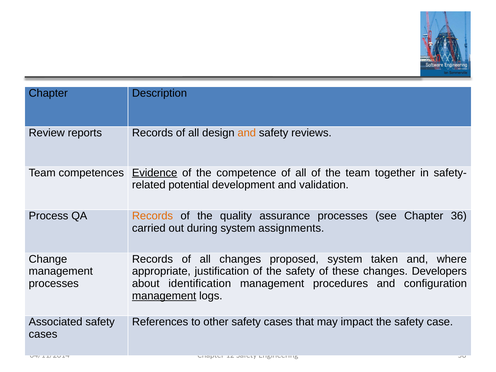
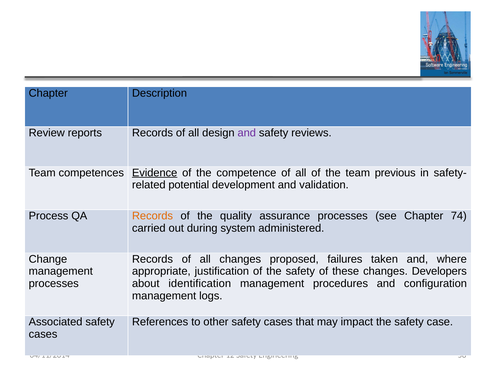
and colour: orange -> purple (247, 133)
together: together -> previous (395, 173)
36: 36 -> 74 (459, 216)
assignments: assignments -> administered (291, 228)
proposed system: system -> failures (345, 259)
management underline: present -> none (164, 296)
